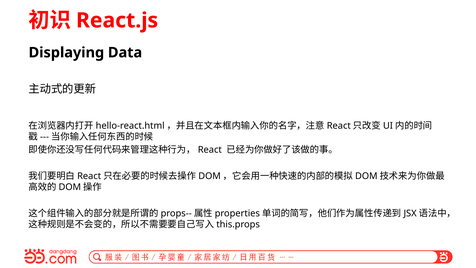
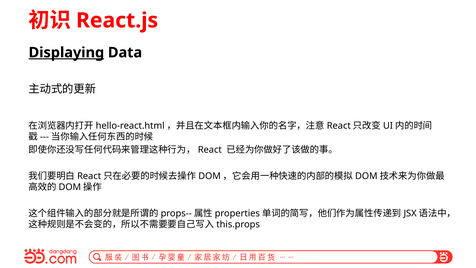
Displaying underline: none -> present (66, 53)
